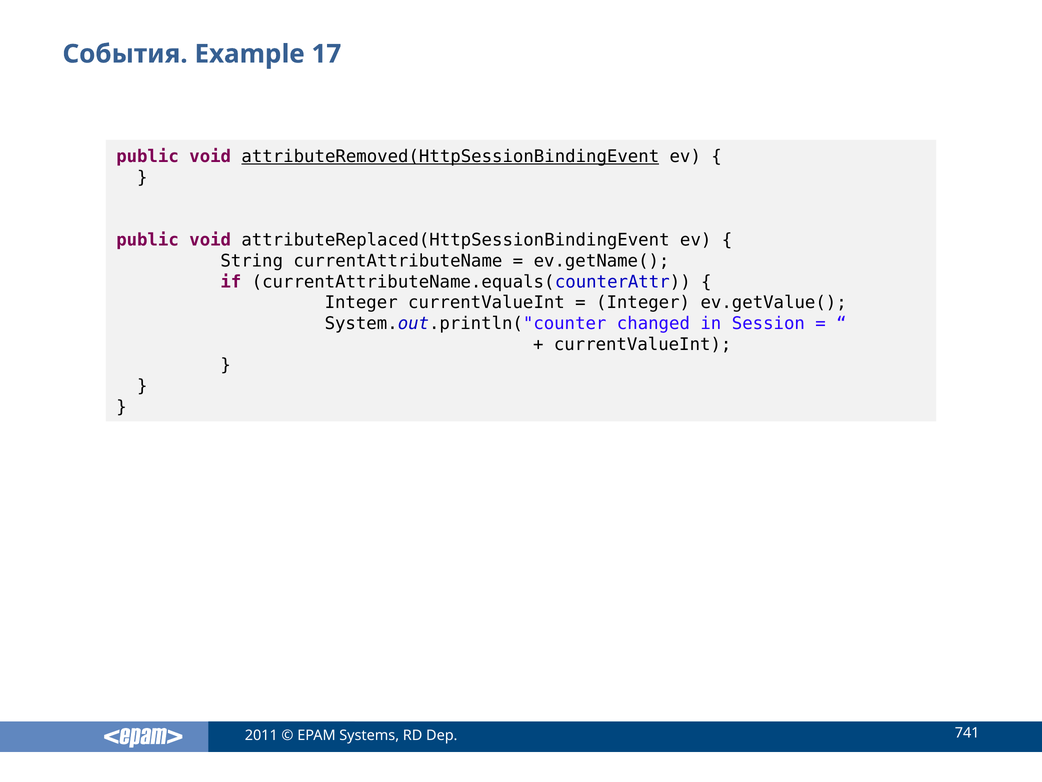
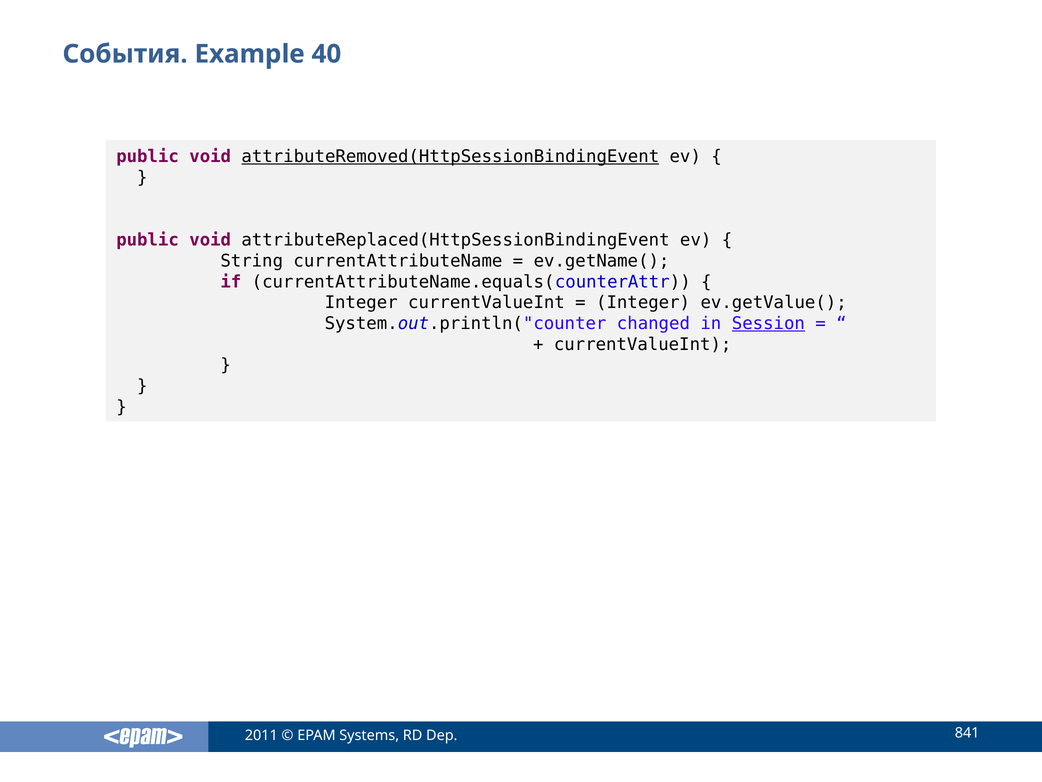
17: 17 -> 40 (326, 54)
Session underline: none -> present (768, 323)
741: 741 -> 841 (967, 733)
